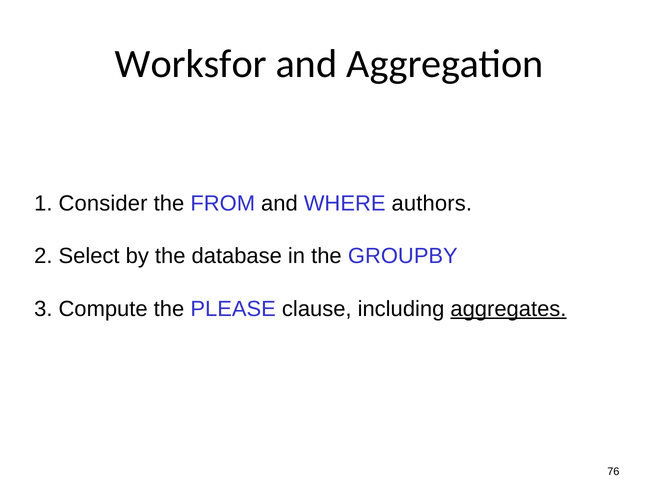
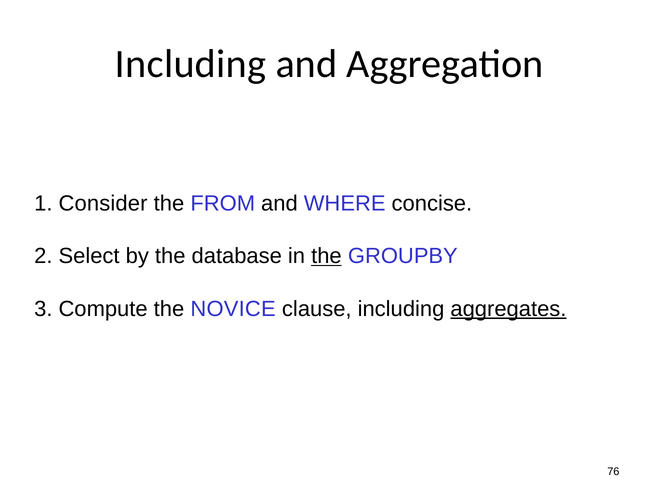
Worksfor: Worksfor -> Including (191, 64)
authors: authors -> concise (432, 204)
the underline: none -> present (326, 256)
PLEASE: PLEASE -> NOVICE (233, 309)
